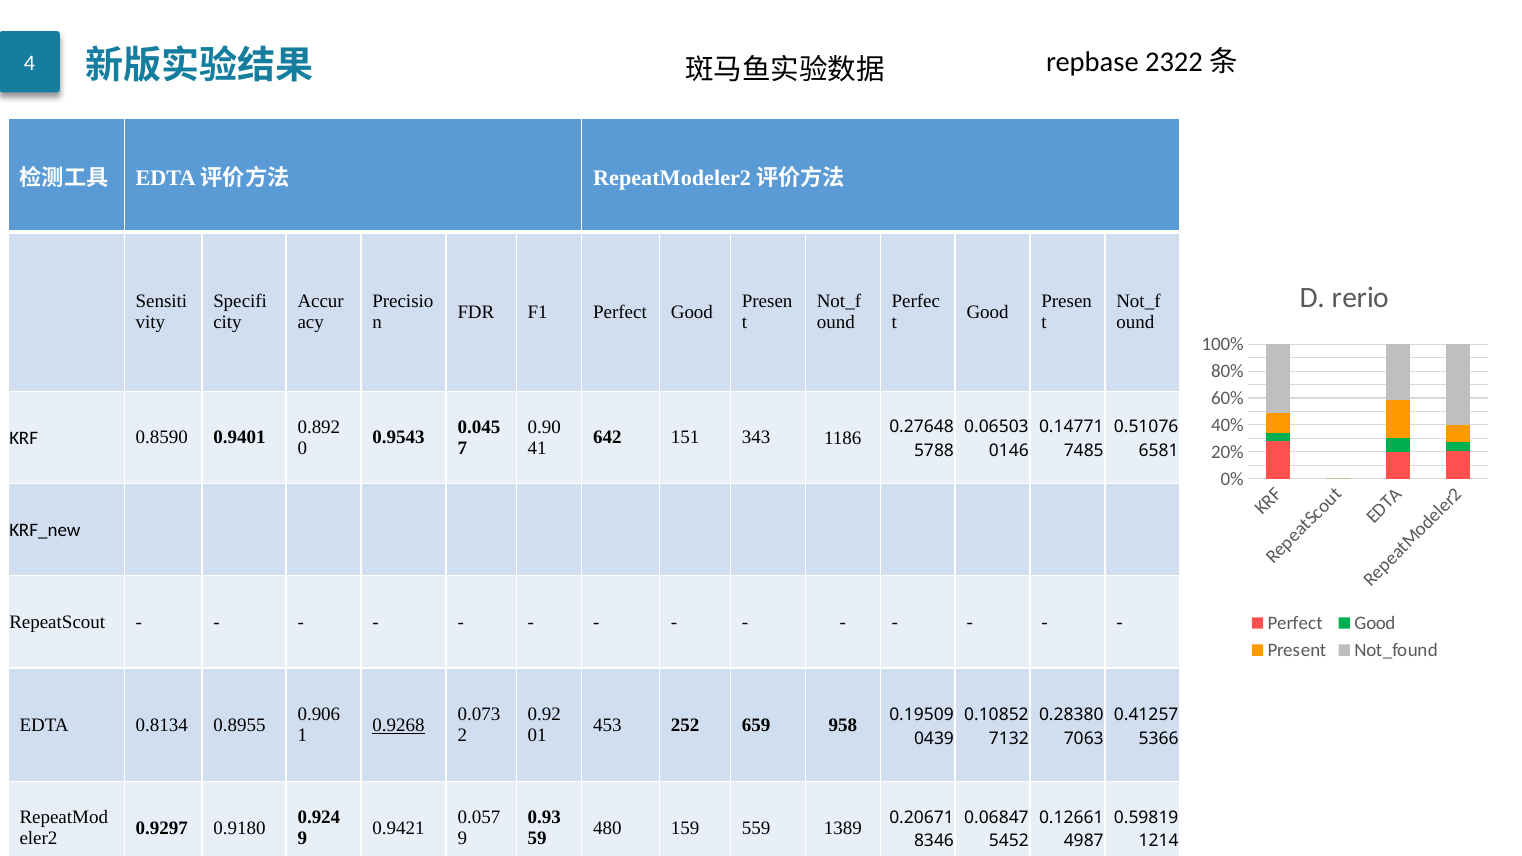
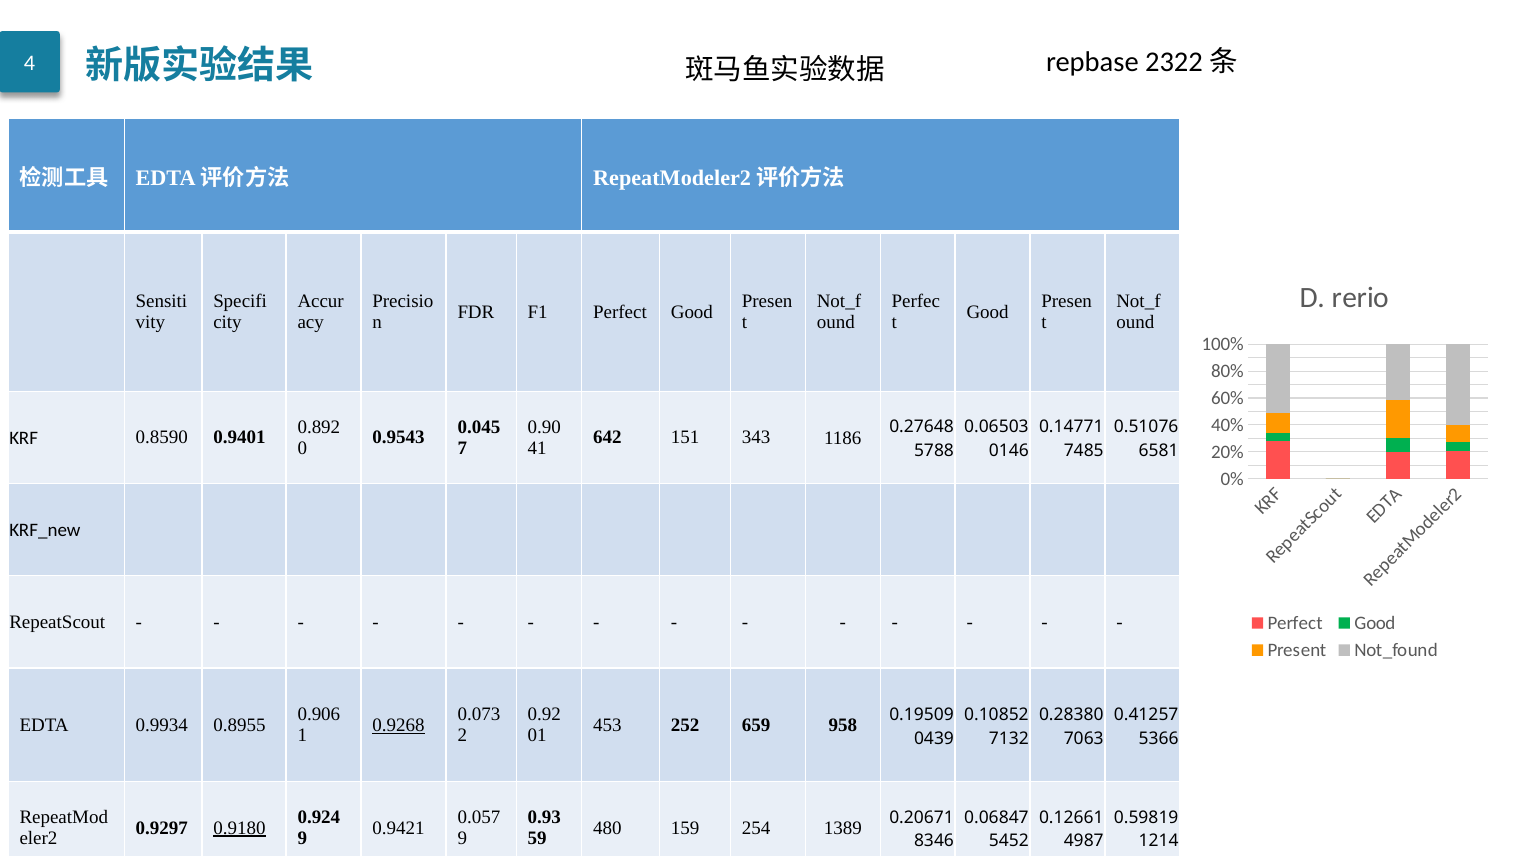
0.8134: 0.8134 -> 0.9934 (162, 725)
0.9180 underline: none -> present (239, 828)
559: 559 -> 254 (756, 828)
